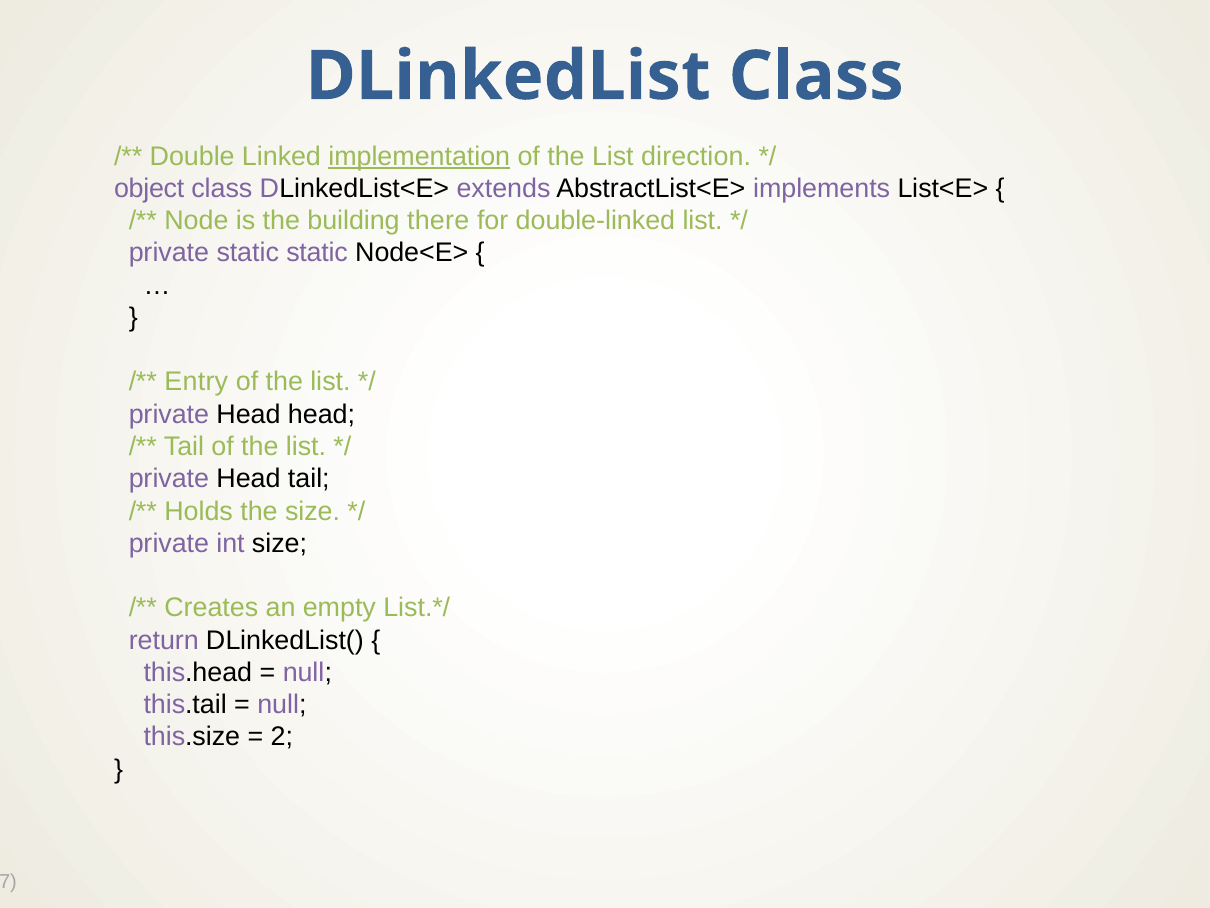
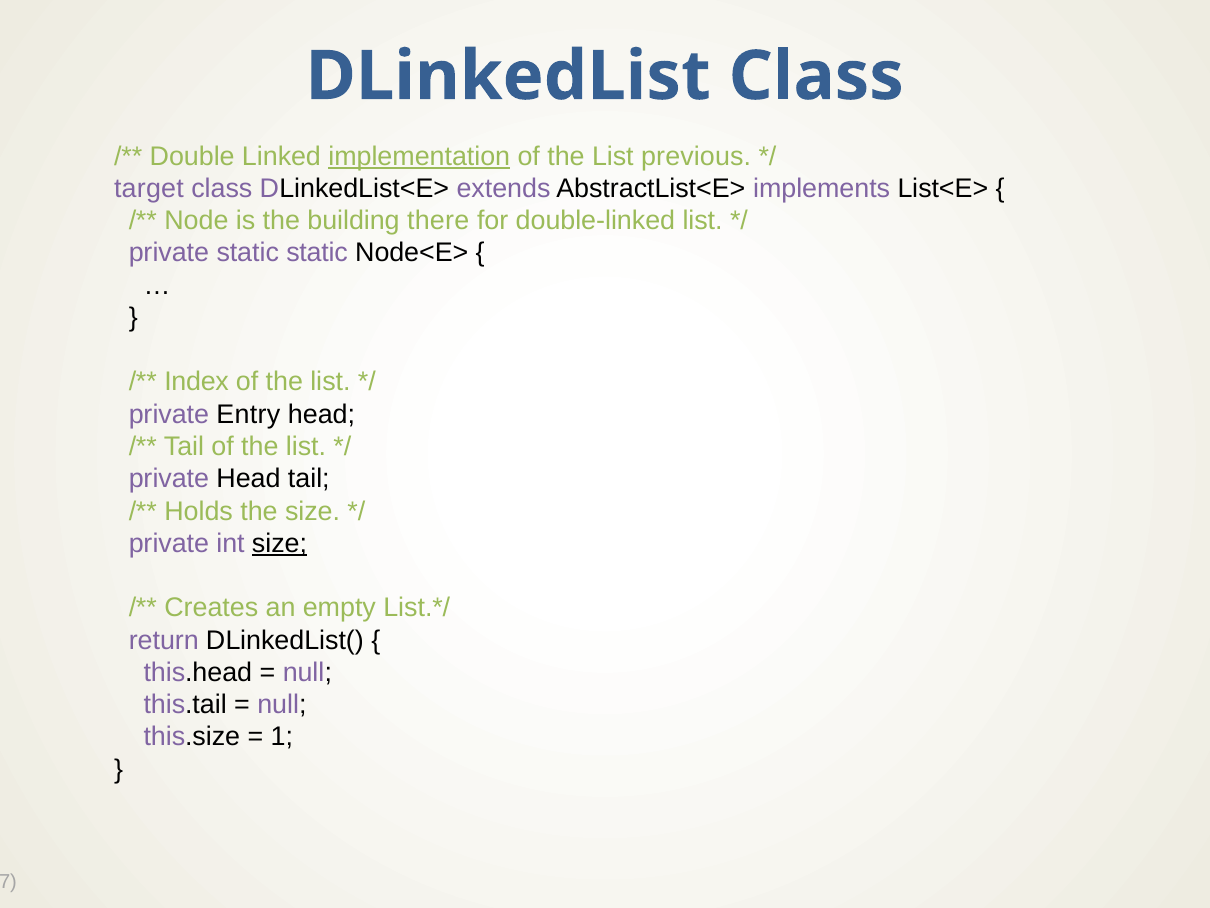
direction: direction -> previous (696, 156)
object: object -> target (149, 188)
Entry: Entry -> Index (197, 382)
Head: Head -> Entry (248, 414)
size underline: none -> present (280, 543)
2: 2 -> 1 (282, 737)
